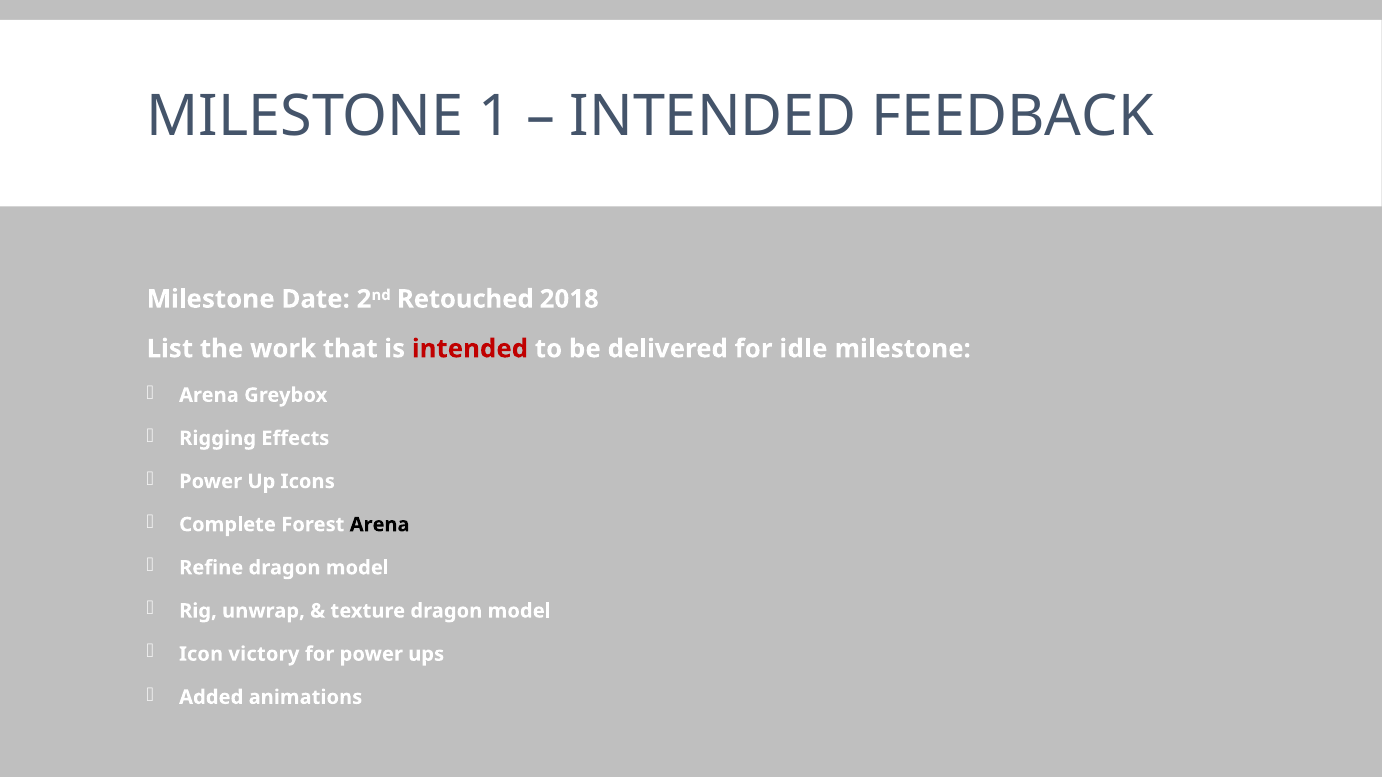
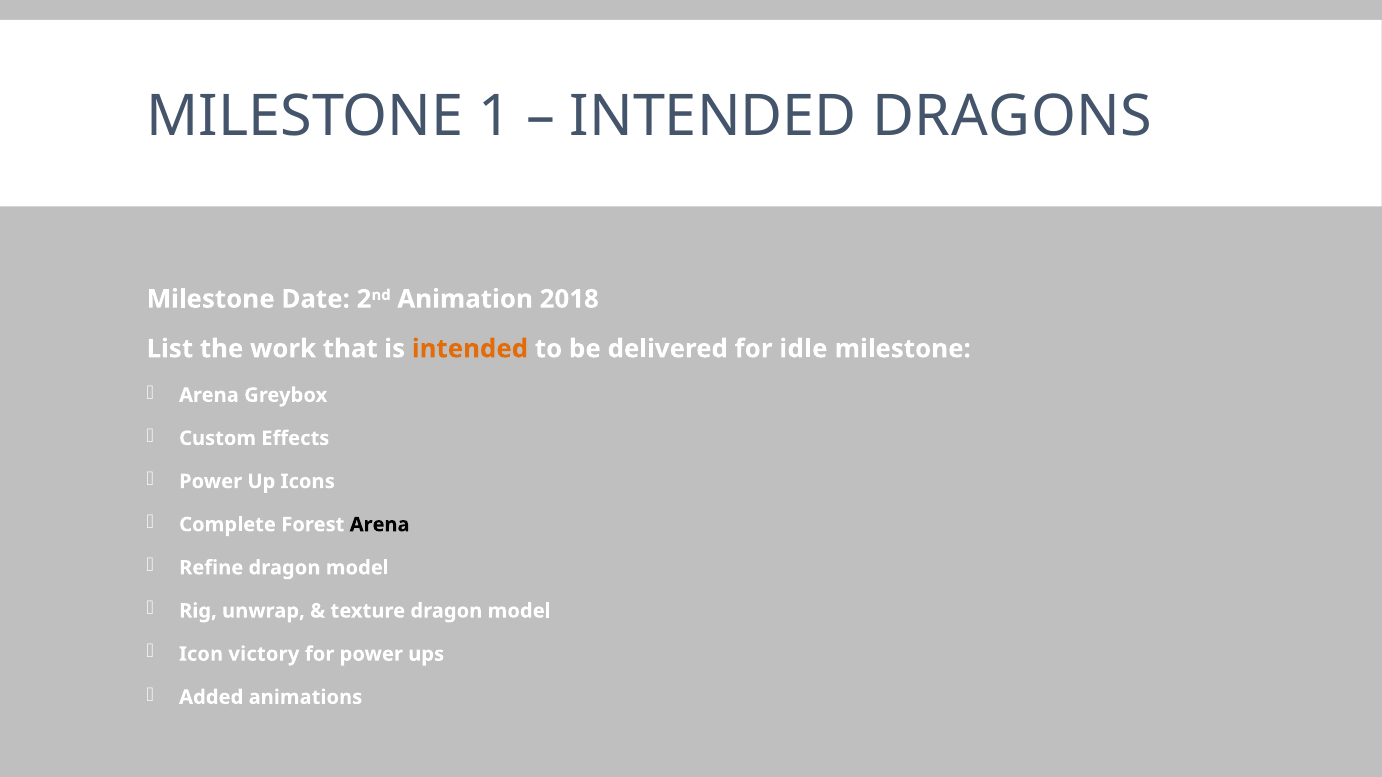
FEEDBACK: FEEDBACK -> DRAGONS (1012, 116)
Retouched: Retouched -> Animation (465, 299)
intended colour: red -> orange (470, 349)
Rigging: Rigging -> Custom (218, 439)
